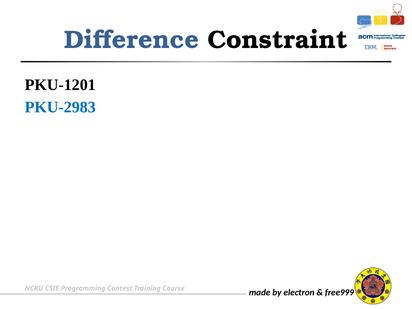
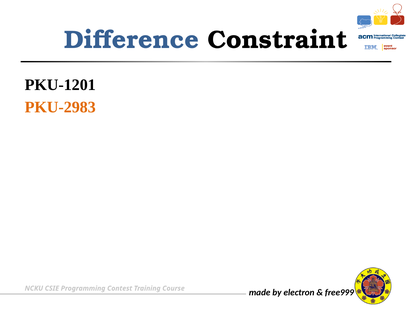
PKU-2983 colour: blue -> orange (60, 107)
